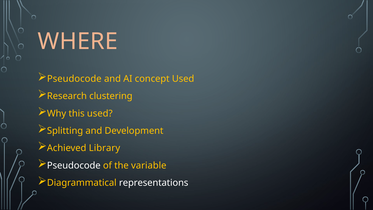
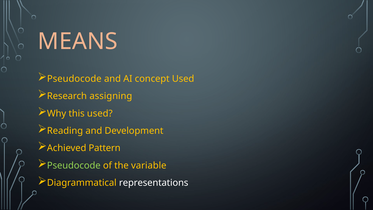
WHERE: WHERE -> MEANS (78, 41)
clustering: clustering -> assigning (111, 96)
Splitting: Splitting -> Reading (65, 131)
Library: Library -> Pattern (105, 148)
Pseudocode colour: white -> light green (74, 165)
